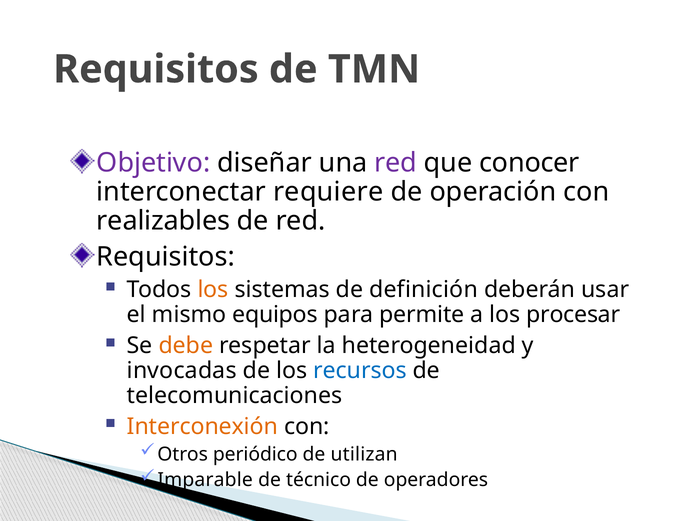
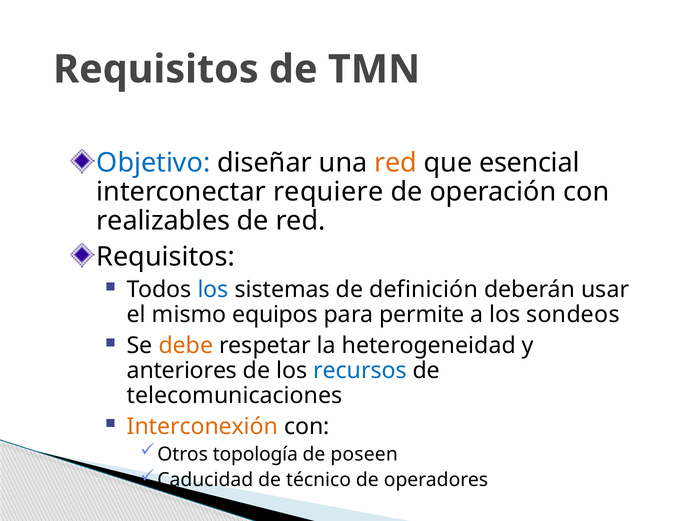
Objetivo colour: purple -> blue (153, 163)
red colour: purple -> orange (396, 163)
conocer: conocer -> esencial (529, 163)
los colour: orange -> blue (213, 290)
procesar: procesar -> sondeos (573, 315)
invocadas: invocadas -> anteriores (182, 371)
periódico: periódico -> topología (255, 454)
utilizan: utilizan -> poseen (364, 454)
Imparable: Imparable -> Caducidad (205, 480)
